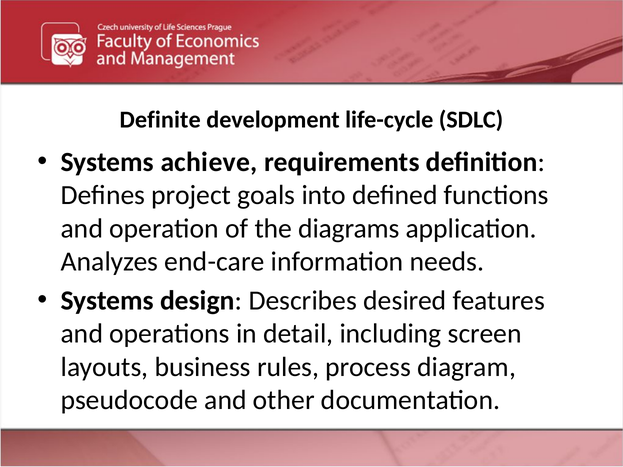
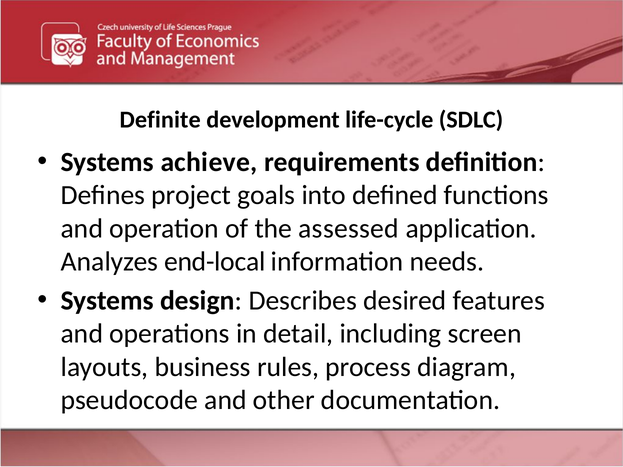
diagrams: diagrams -> assessed (349, 229)
end-care: end-care -> end-local (215, 262)
